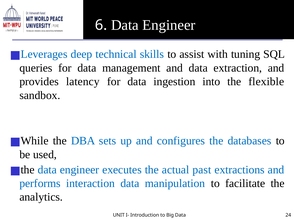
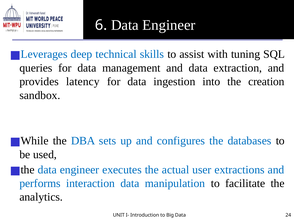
flexible: flexible -> creation (266, 82)
past: past -> user (202, 170)
